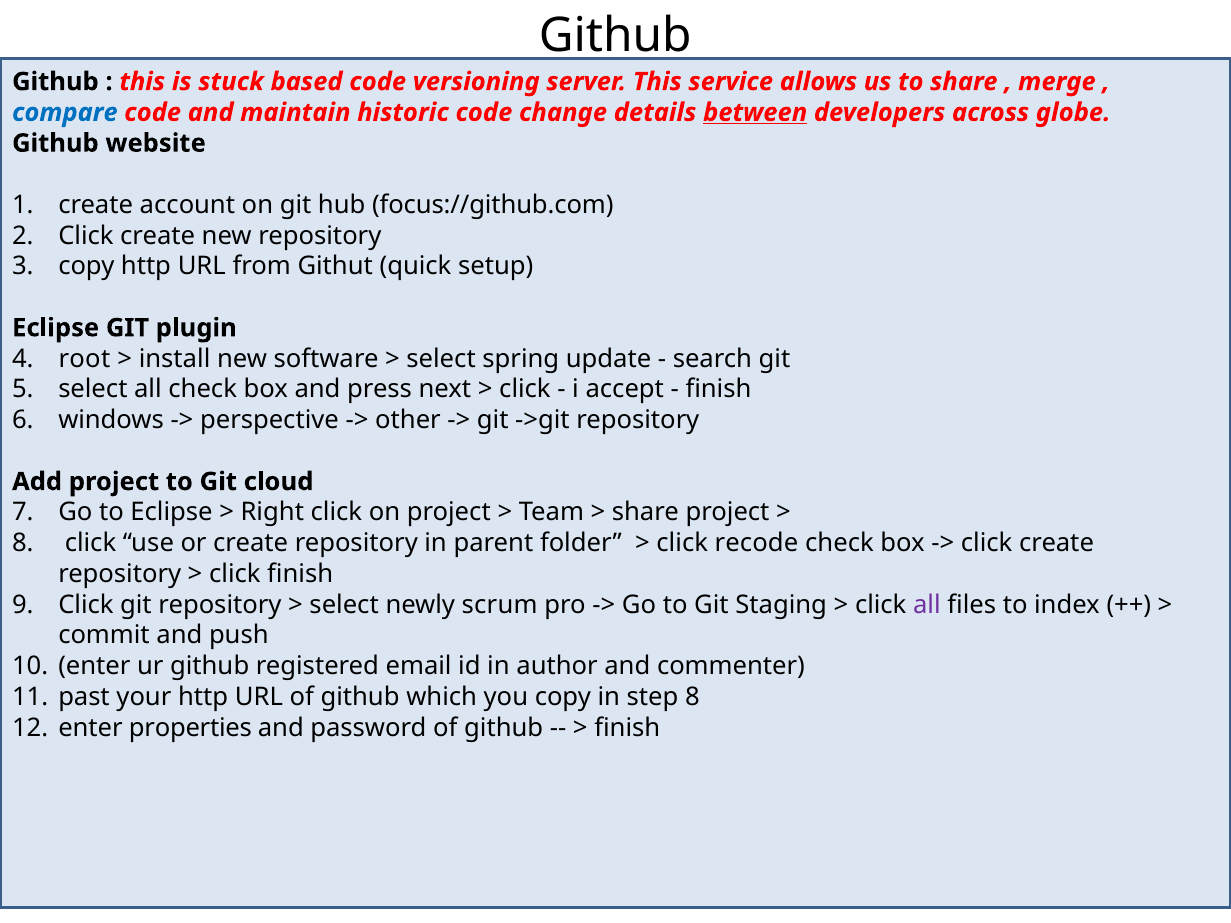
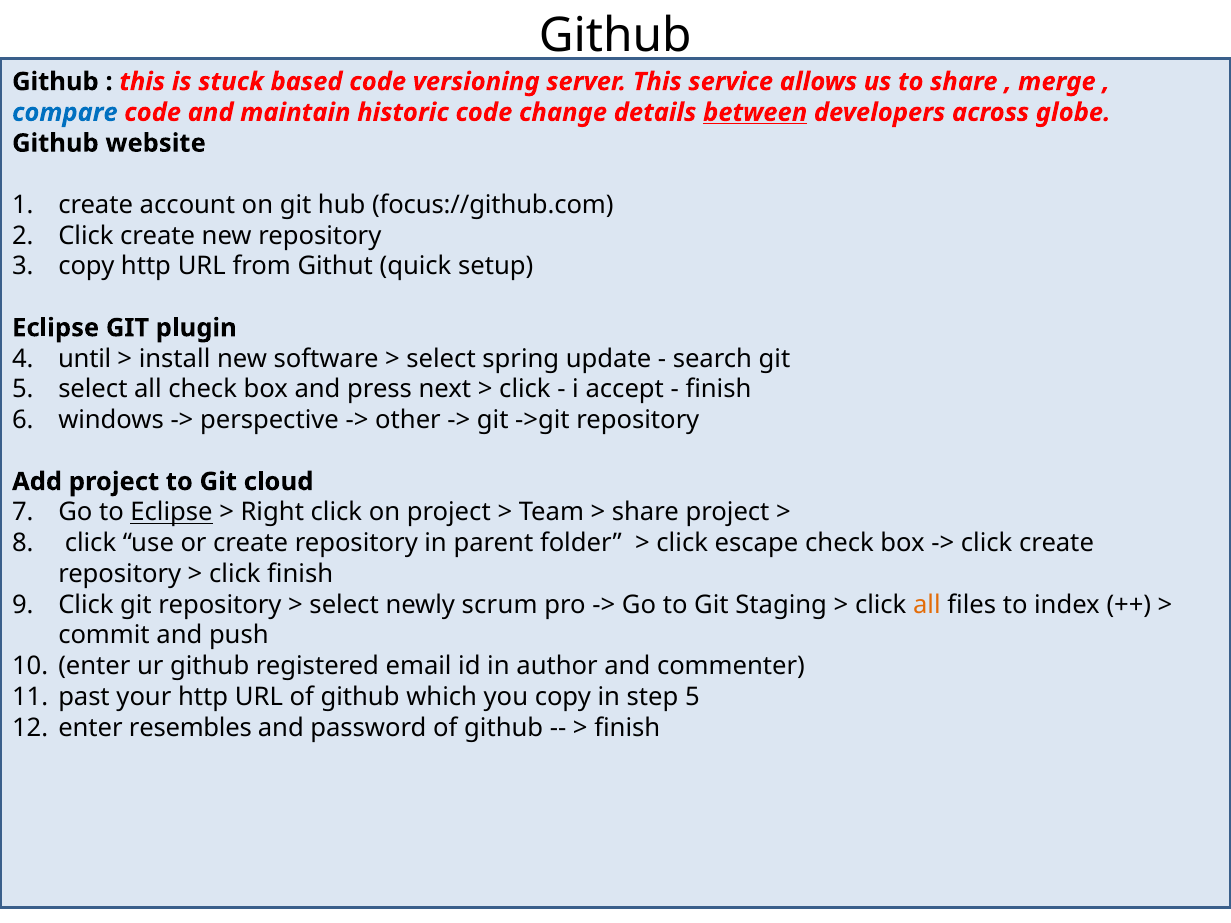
root: root -> until (85, 359)
Eclipse underline: none -> present (172, 513)
recode: recode -> escape (757, 543)
all colour: purple -> orange (927, 605)
step 8: 8 -> 5 (692, 697)
properties: properties -> resembles (190, 728)
